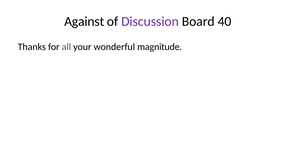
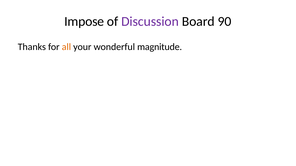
Against: Against -> Impose (84, 21)
40: 40 -> 90 (224, 21)
all colour: purple -> orange (66, 47)
